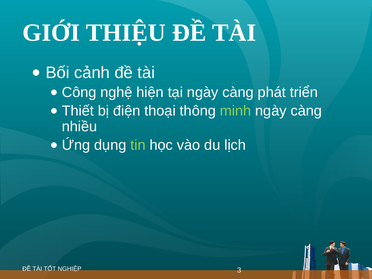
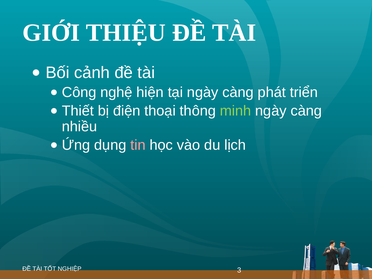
tin colour: light green -> pink (138, 145)
